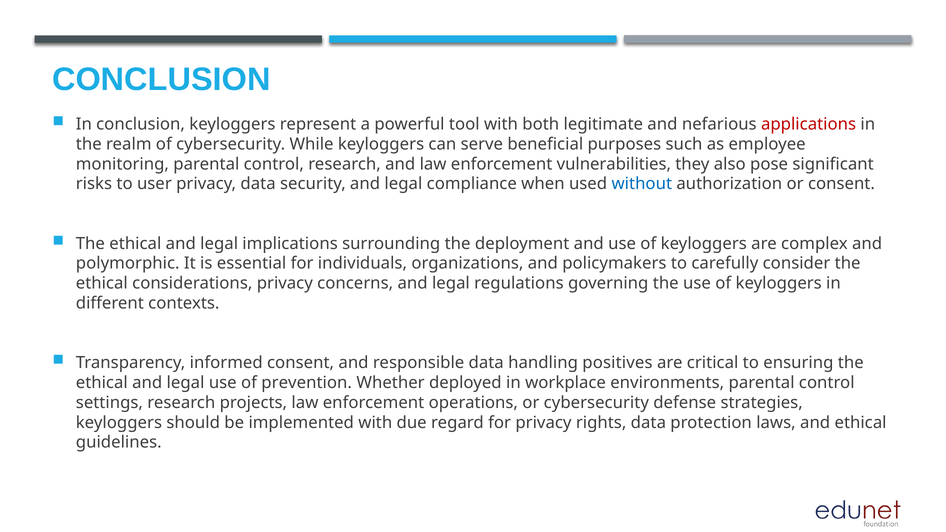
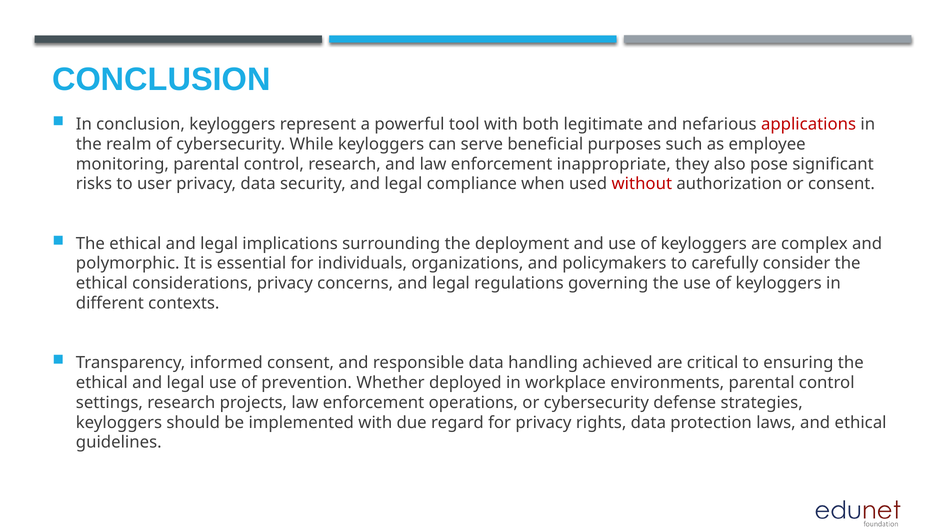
vulnerabilities: vulnerabilities -> inappropriate (614, 164)
without colour: blue -> red (642, 184)
positives: positives -> achieved (618, 363)
